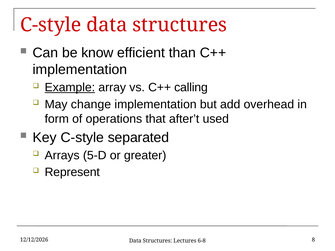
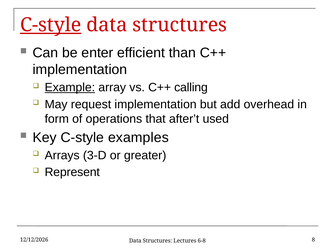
C-style underline: none -> present (51, 25)
know: know -> enter (97, 53)
change: change -> request (91, 104)
separated: separated -> examples (138, 138)
5-D: 5-D -> 3-D (95, 155)
